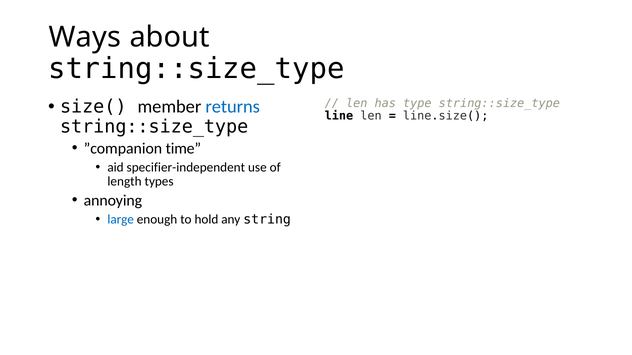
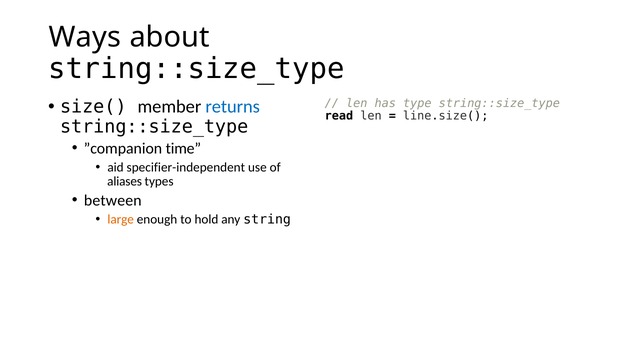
line: line -> read (339, 116)
length: length -> aliases (125, 182)
annoying: annoying -> between (113, 201)
large colour: blue -> orange (121, 220)
